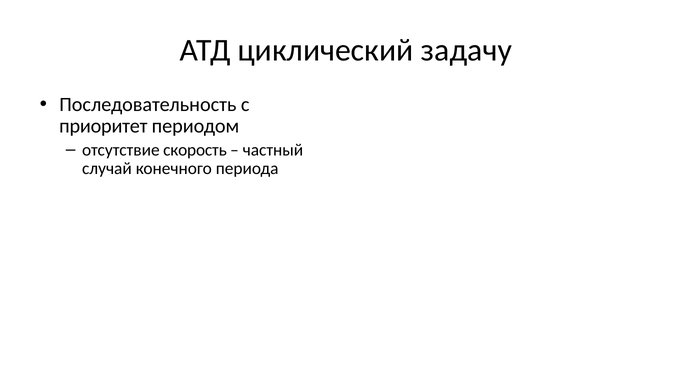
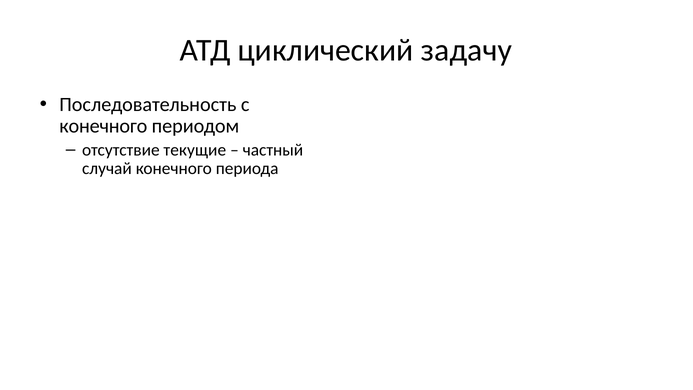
приоритет: приоритет -> конечного (103, 126)
скорость: скорость -> текущие (195, 150)
